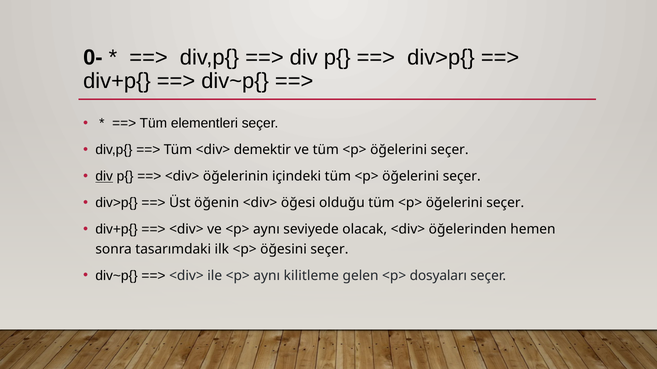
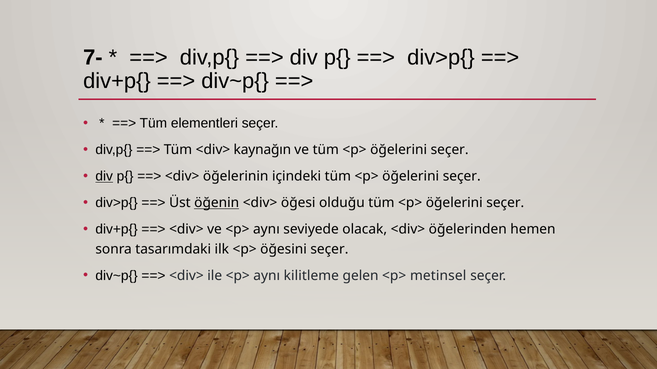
0-: 0- -> 7- (93, 58)
demektir: demektir -> kaynağın (262, 150)
öğenin underline: none -> present (217, 203)
dosyaları: dosyaları -> metinsel (438, 276)
